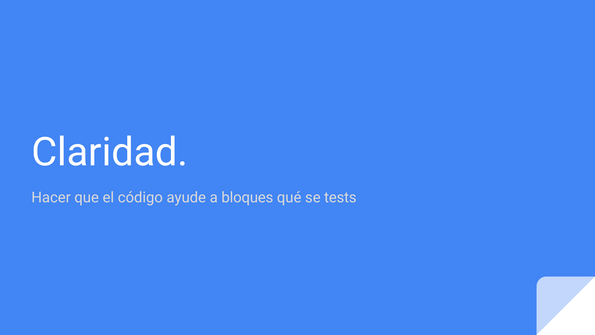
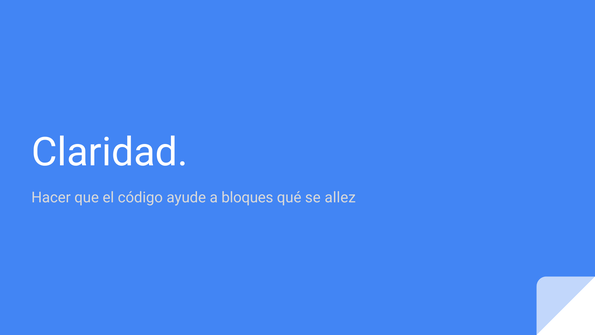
tests: tests -> allez (340, 197)
